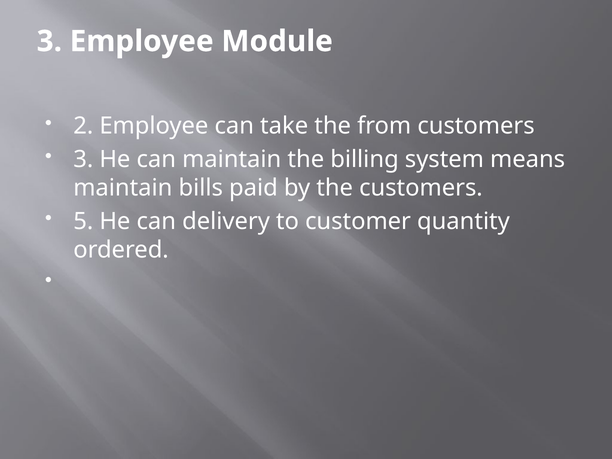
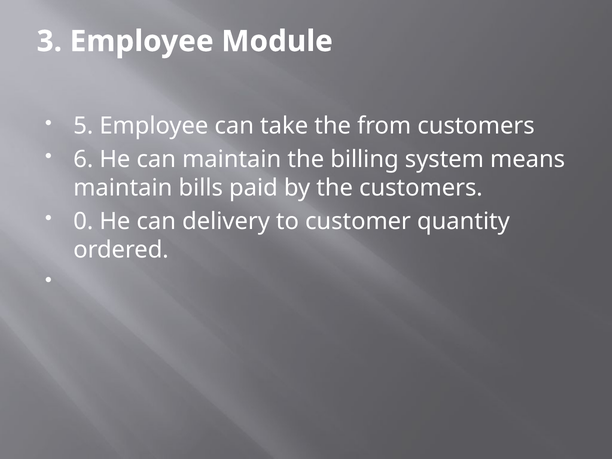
2: 2 -> 5 (83, 126)
3: 3 -> 6 (83, 159)
5: 5 -> 0 (83, 221)
